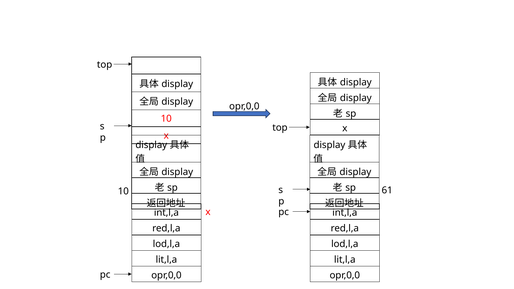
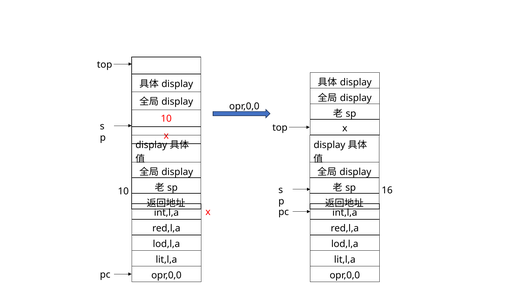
61: 61 -> 16 (387, 190)
